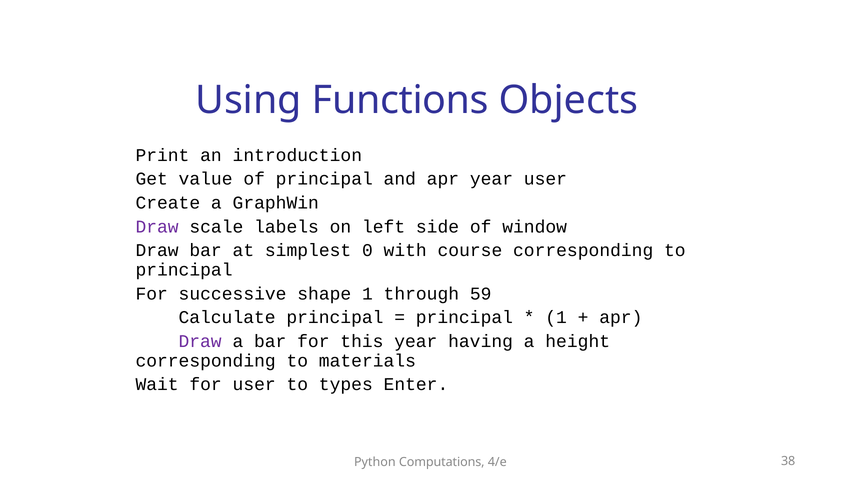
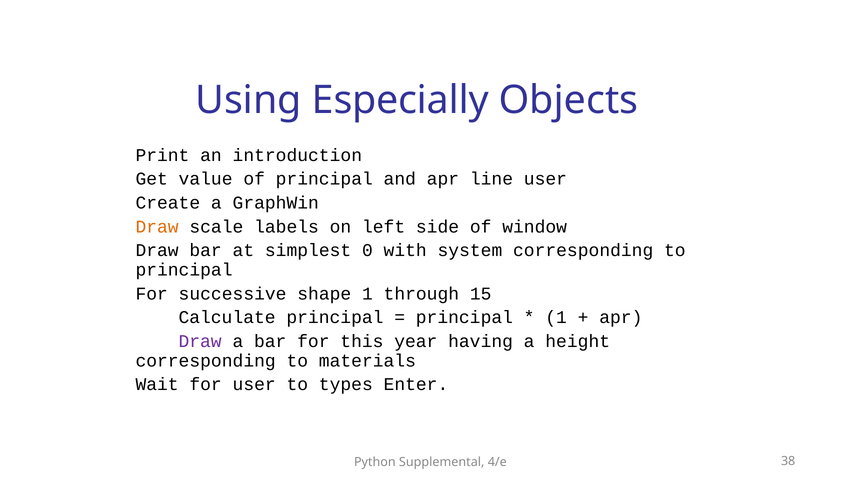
Functions: Functions -> Especially (400, 100)
apr year: year -> line (491, 179)
Draw colour: purple -> orange (157, 227)
course: course -> system (470, 251)
59: 59 -> 15 (481, 294)
Computations: Computations -> Supplemental (442, 463)
